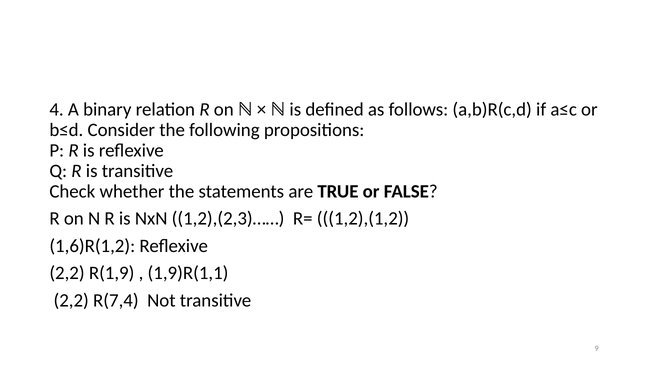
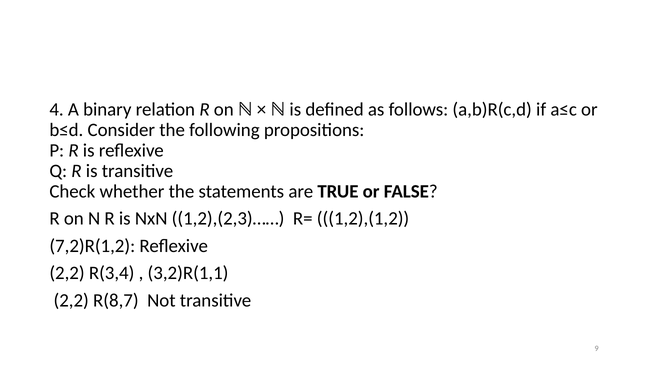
1,6)R(1,2: 1,6)R(1,2 -> 7,2)R(1,2 (92, 246)
R(1,9: R(1,9 -> R(3,4 (112, 273)
1,9)R(1,1: 1,9)R(1,1 -> 3,2)R(1,1 (188, 273)
R(7,4: R(7,4 -> R(8,7 (116, 300)
